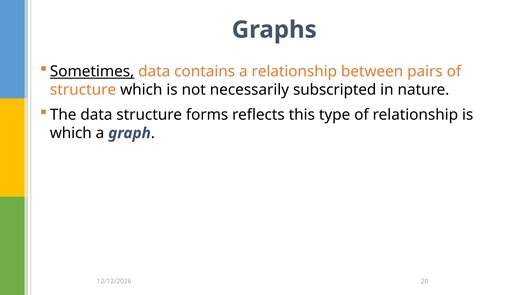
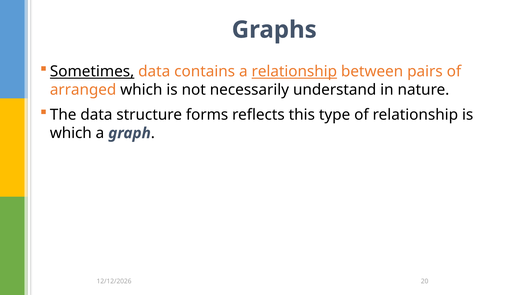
relationship underline: none -> present (294, 72)
structure: structure -> arranged (83, 90)
subscripted: subscripted -> understand (335, 90)
